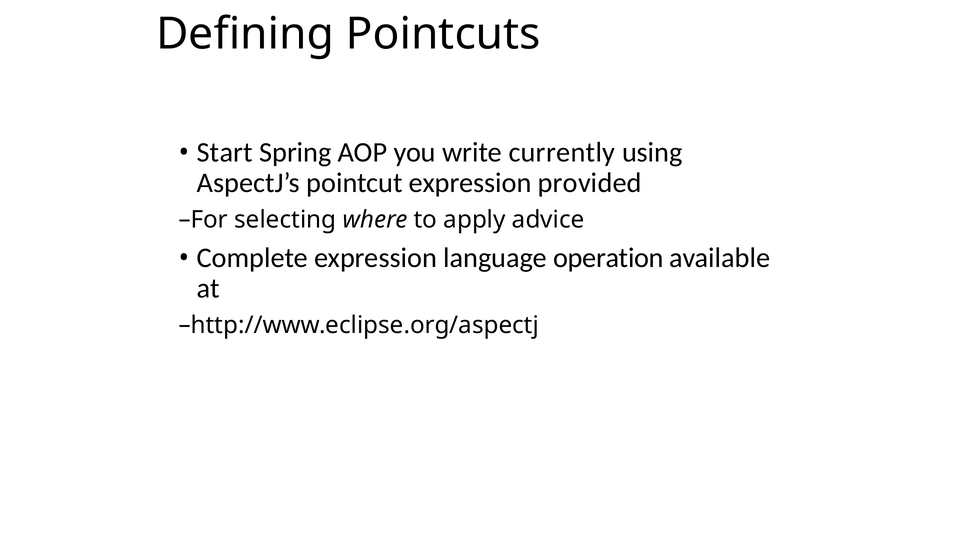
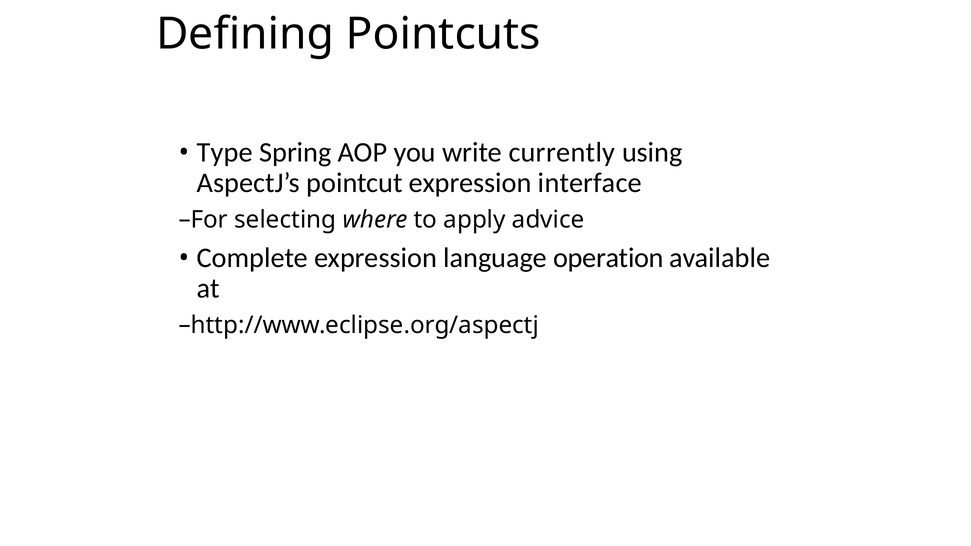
Start: Start -> Type (225, 152)
provided: provided -> interface (590, 183)
